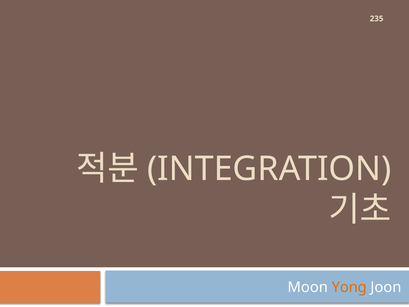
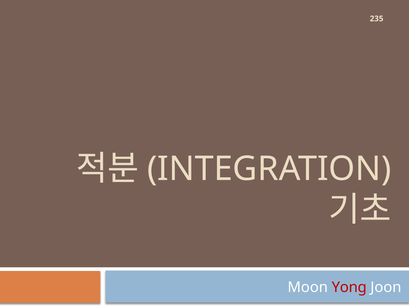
Yong colour: orange -> red (349, 287)
